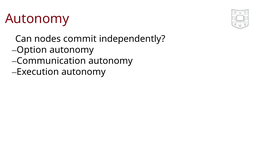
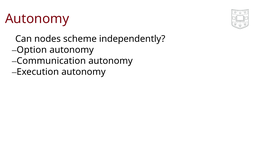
commit: commit -> scheme (80, 39)
